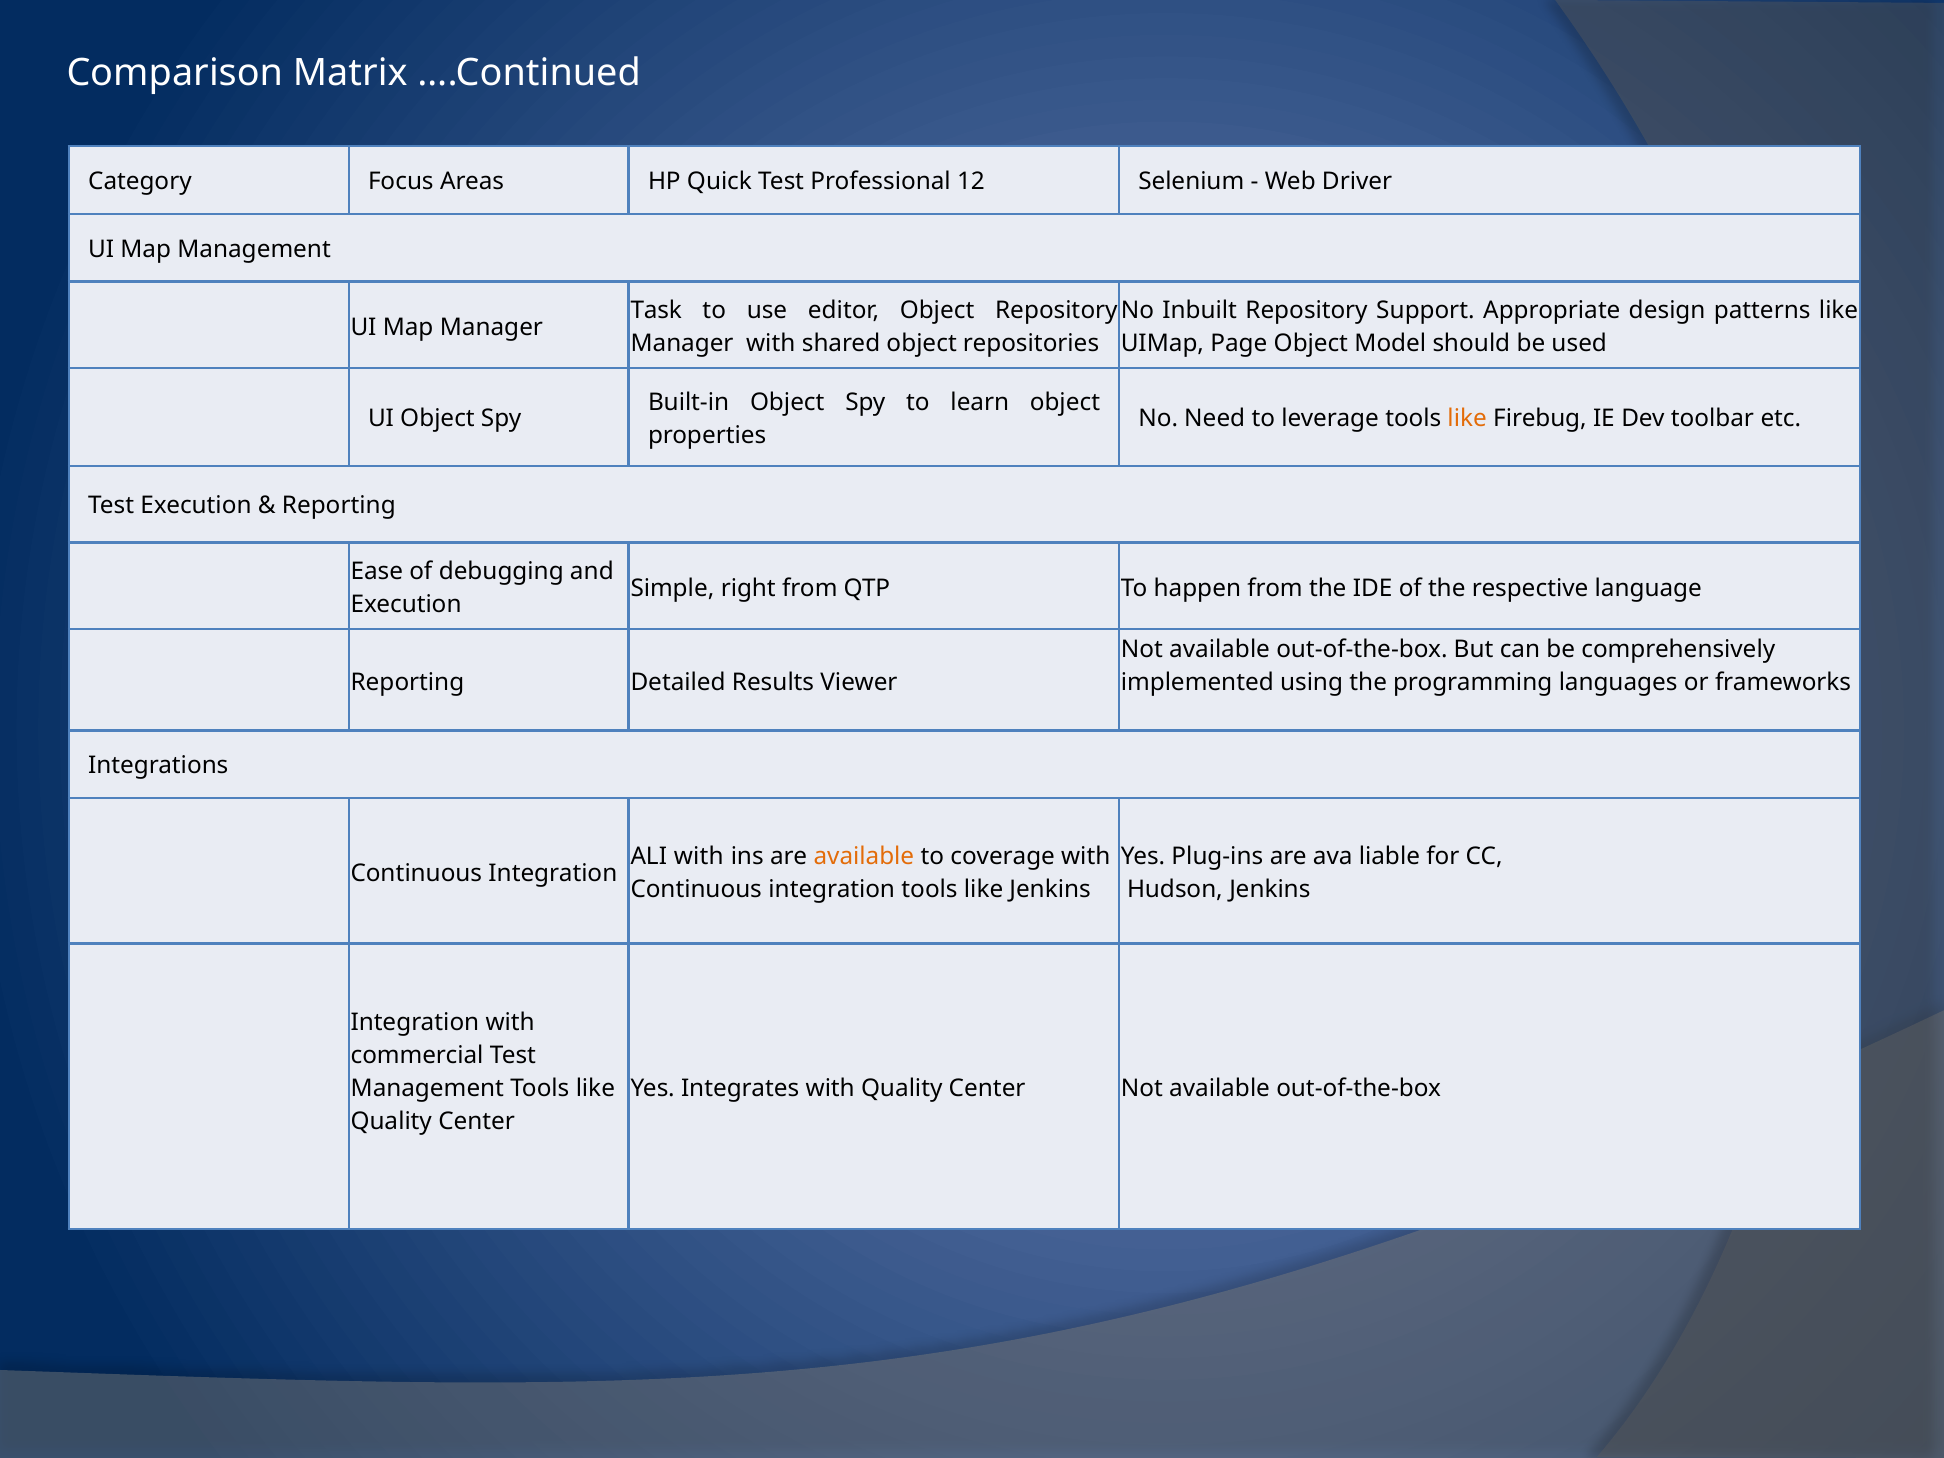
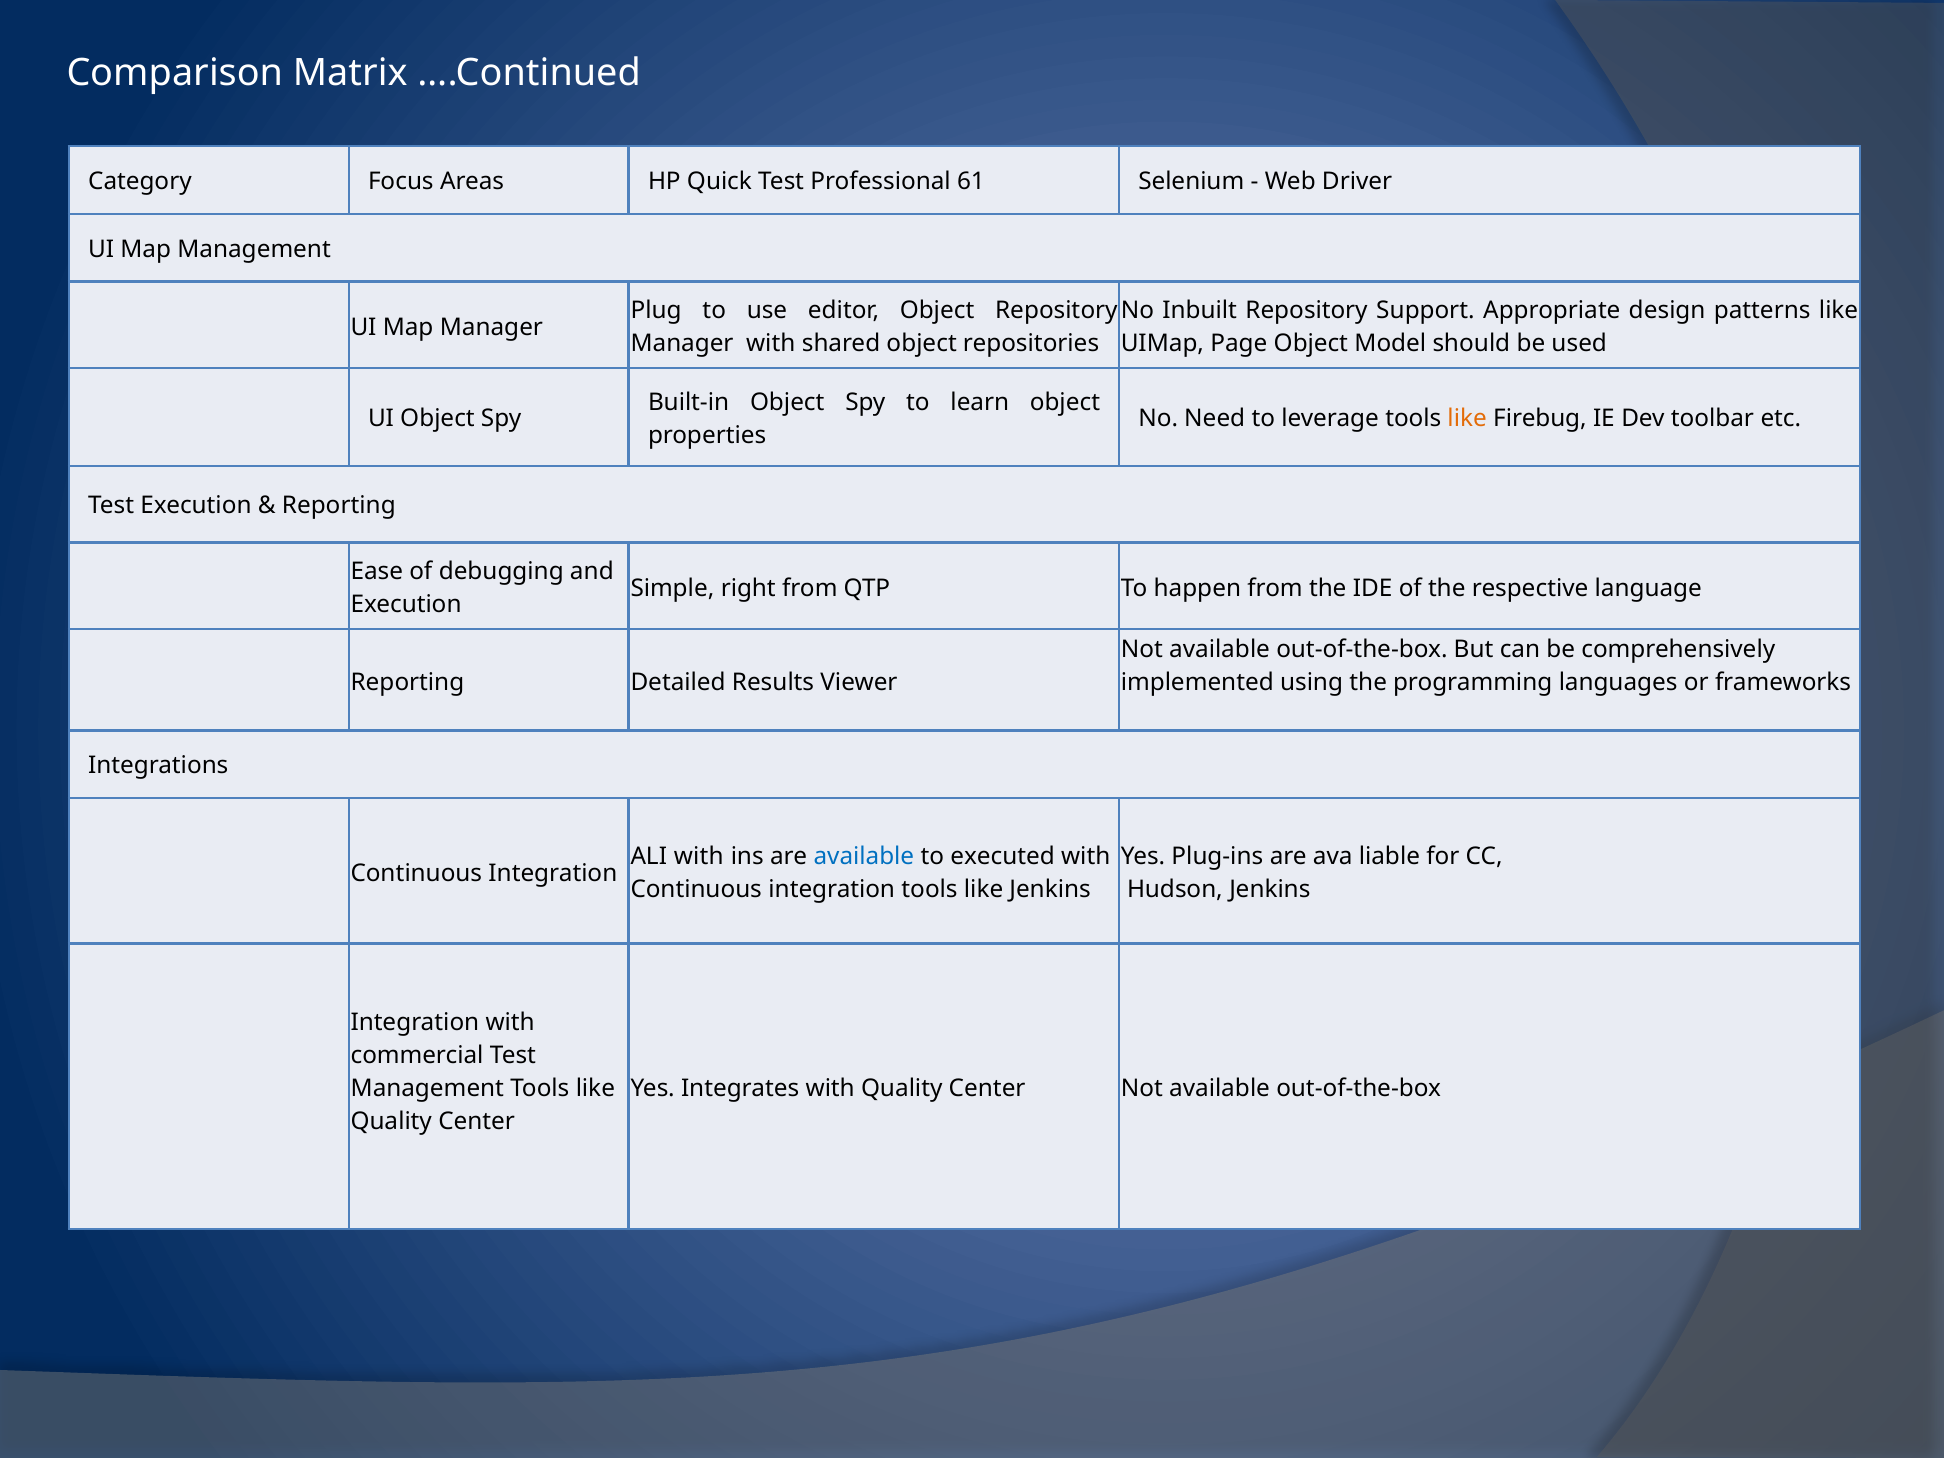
12: 12 -> 61 (971, 181)
Task: Task -> Plug (656, 311)
available colour: orange -> blue (864, 857)
coverage: coverage -> executed (1003, 857)
